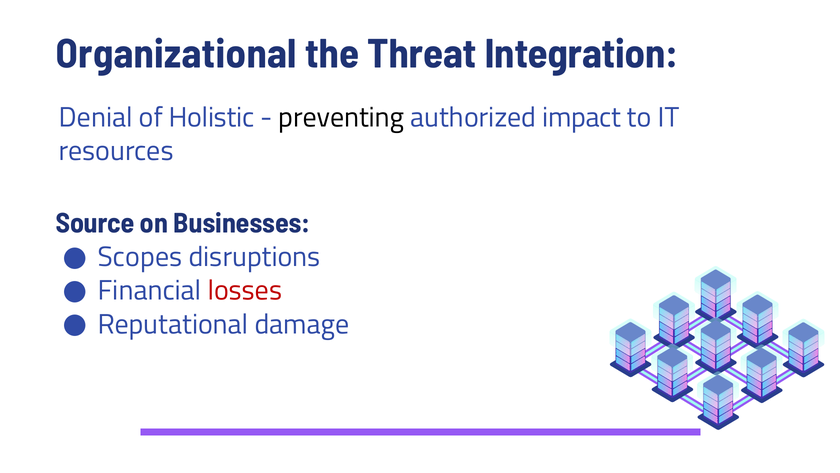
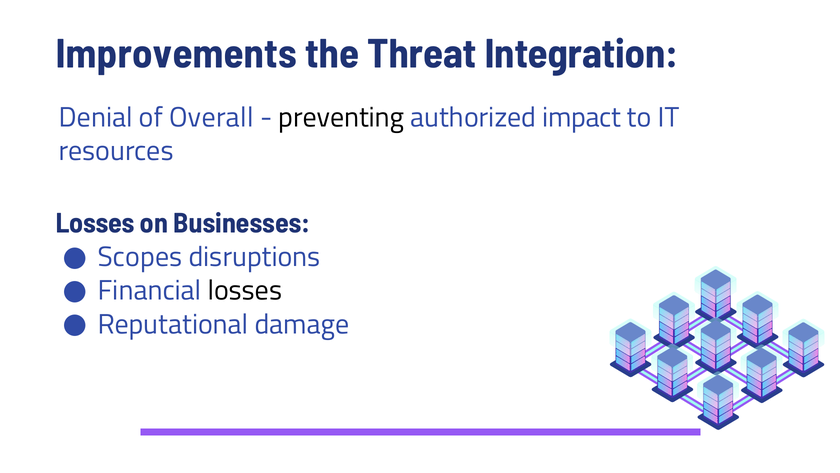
Organizational: Organizational -> Improvements (176, 54)
Holistic: Holistic -> Overall (211, 117)
Source: Source -> Losses (95, 223)
losses colour: red -> black (245, 290)
